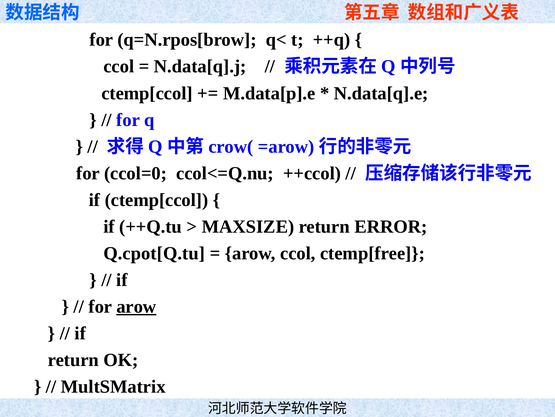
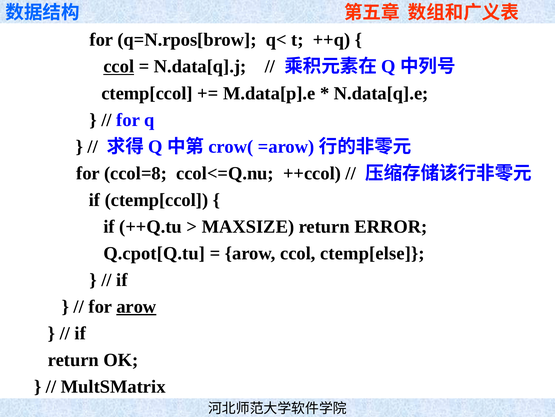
ccol underline: none -> present (119, 66)
ccol=0: ccol=0 -> ccol=8 (136, 173)
ctemp[free: ctemp[free -> ctemp[else (372, 253)
